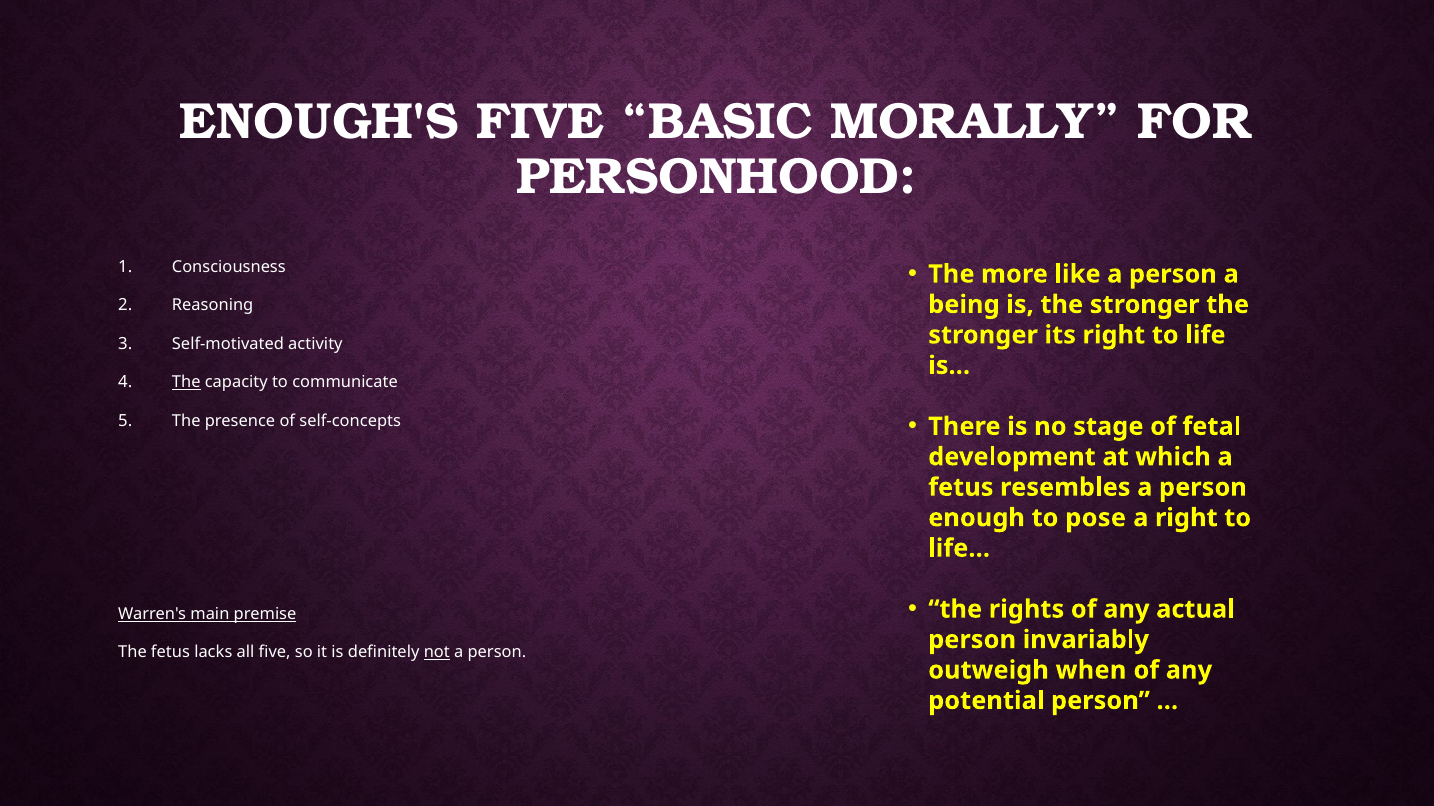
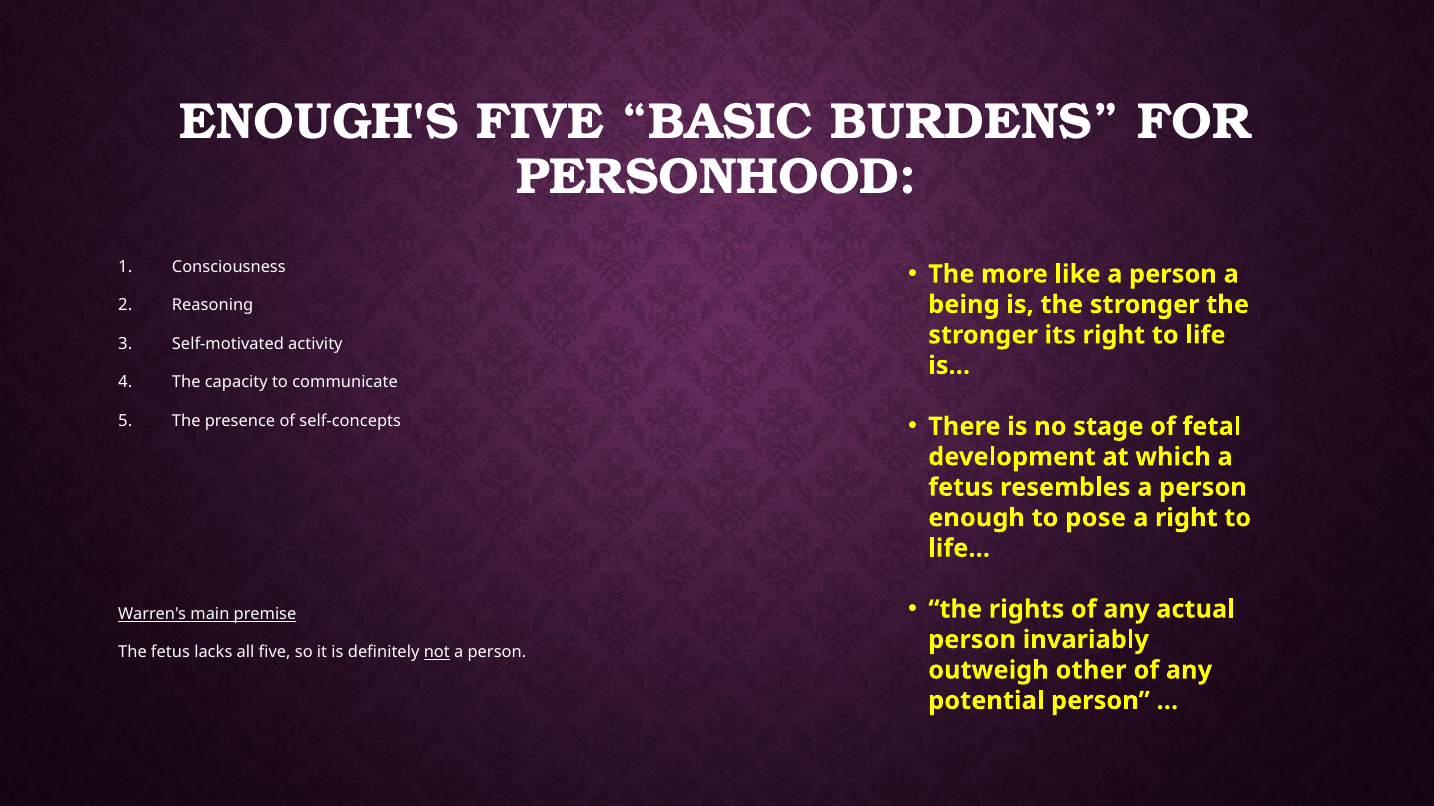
MORALLY: MORALLY -> BURDENS (975, 122)
The underline: present -> none (186, 383)
when: when -> other (1091, 671)
